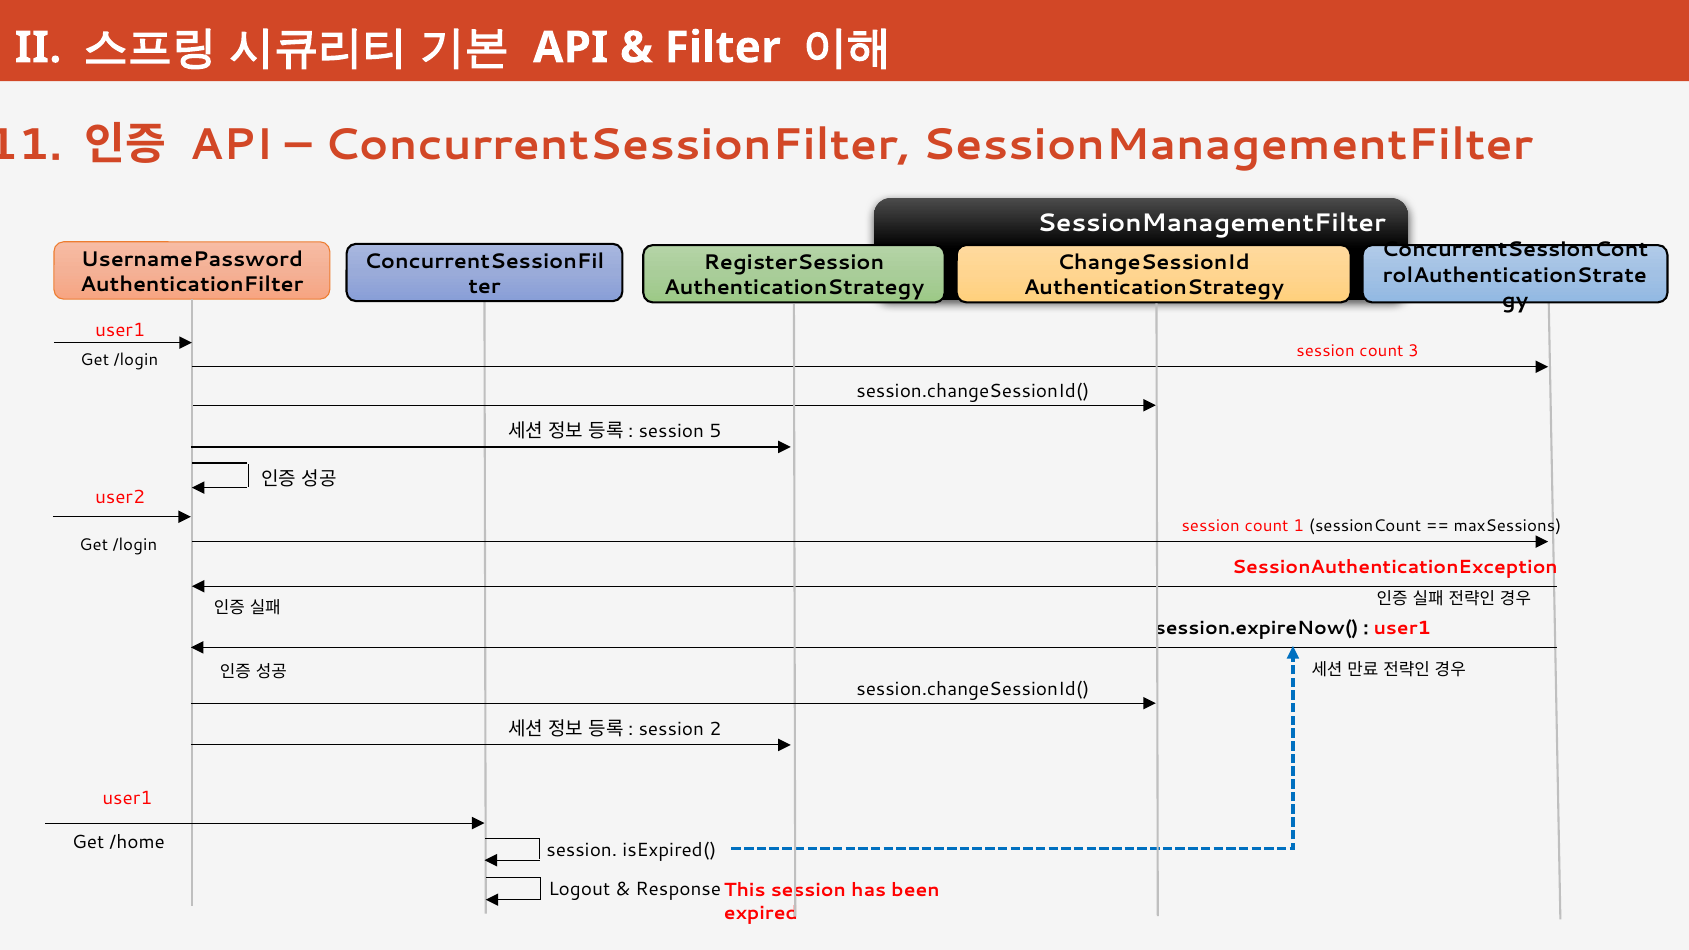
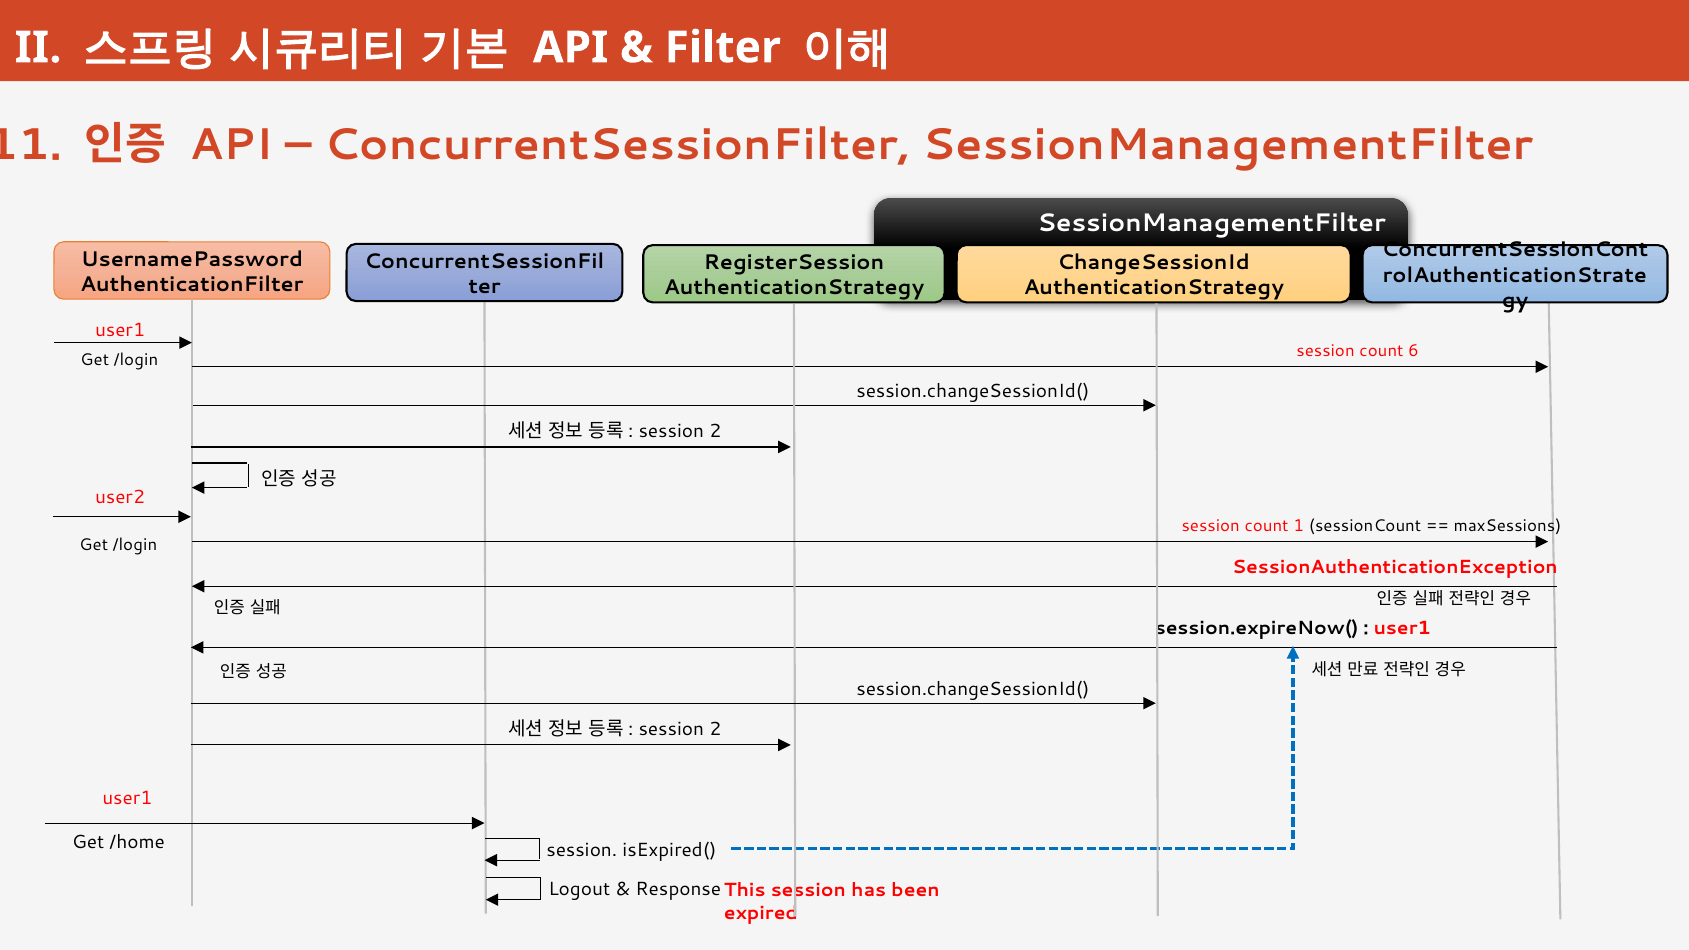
3: 3 -> 6 (1414, 351)
5: 5 -> 2 (715, 432)
